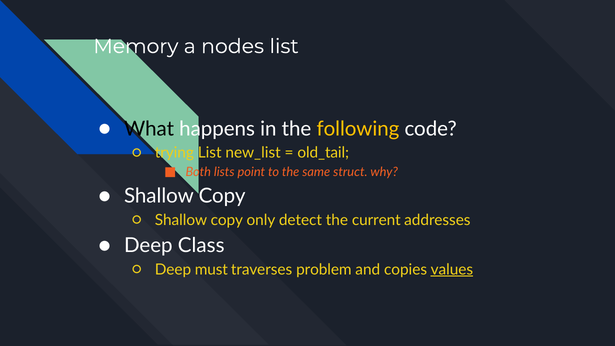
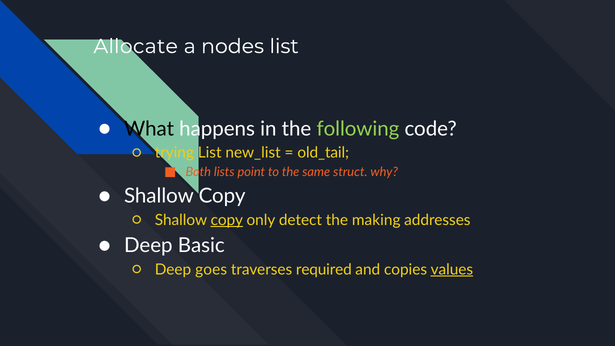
Memory: Memory -> Allocate (136, 46)
following colour: yellow -> light green (358, 129)
copy underline: none -> present (227, 220)
current: current -> making (376, 220)
Class: Class -> Basic (201, 246)
must: must -> goes (211, 270)
problem: problem -> required (324, 270)
